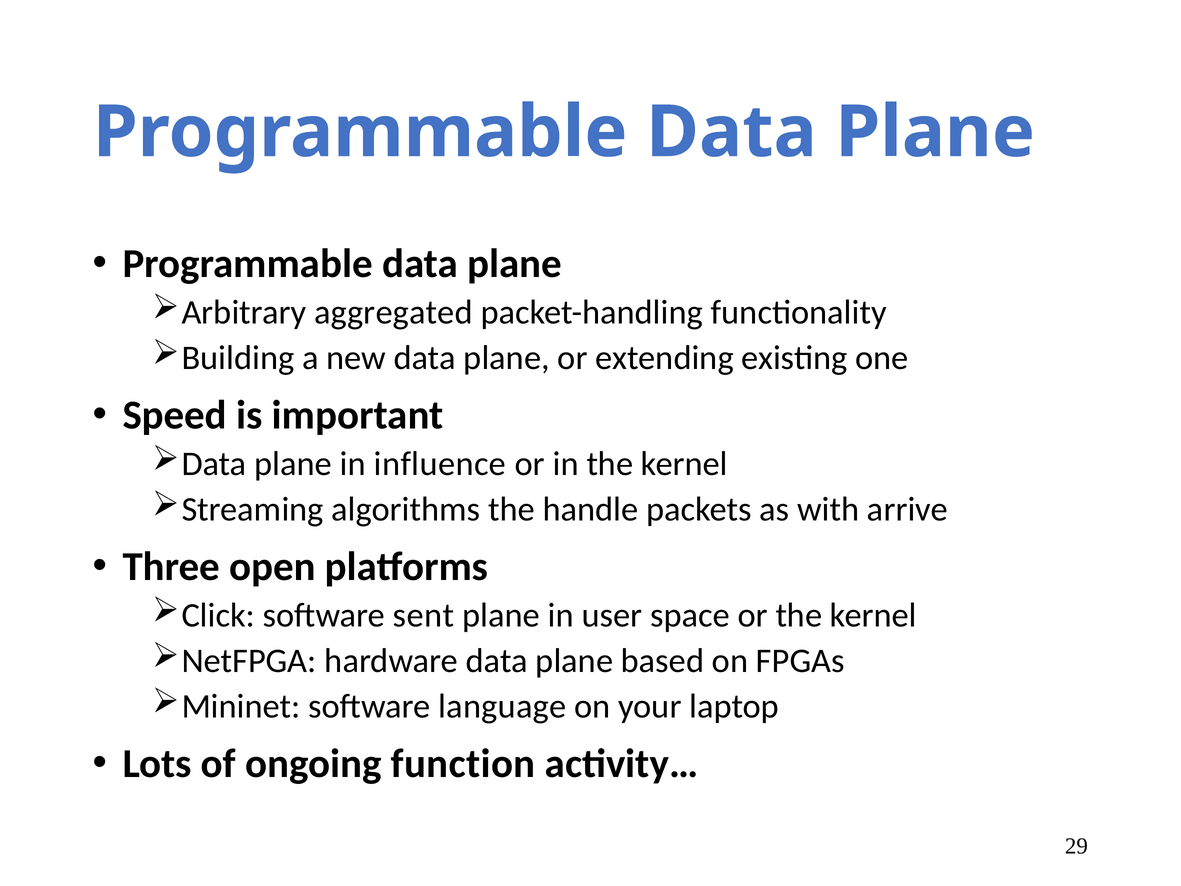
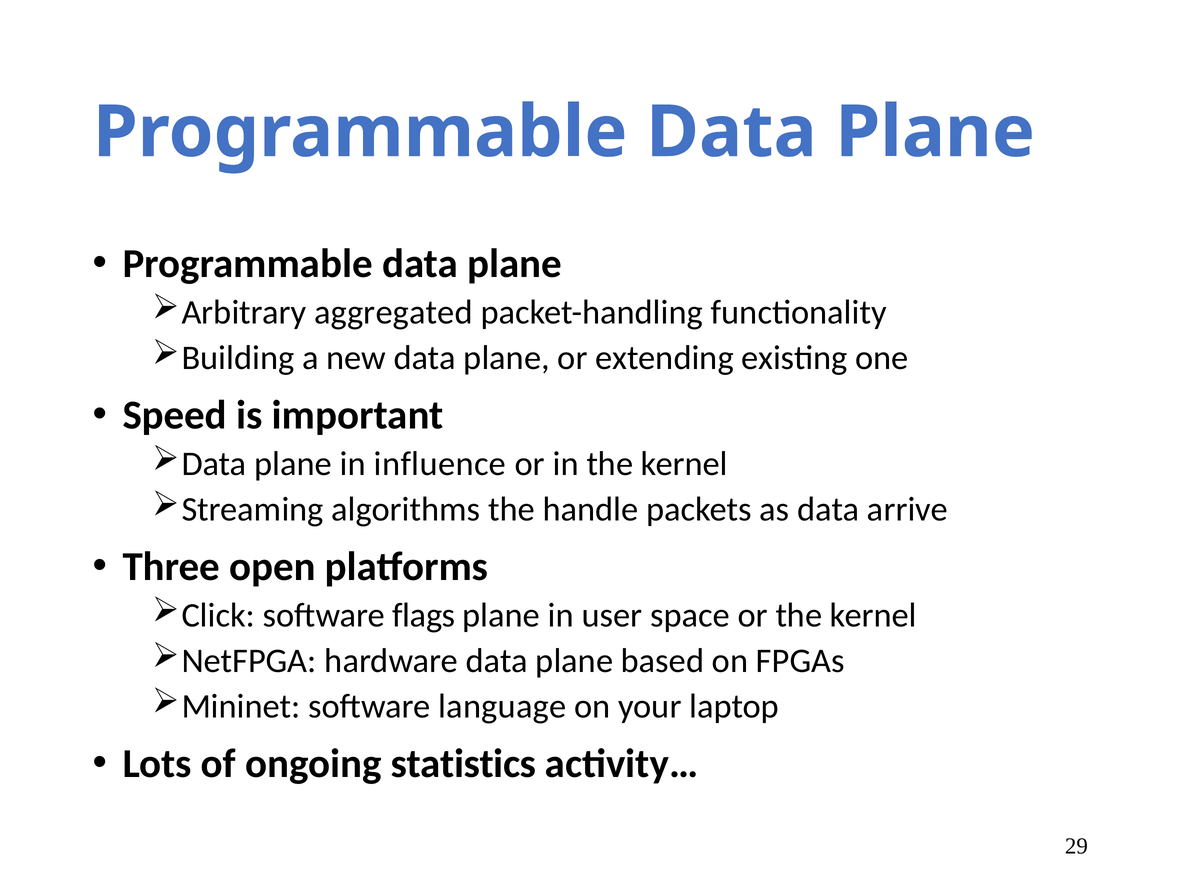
as with: with -> data (828, 509)
sent: sent -> flags (424, 615)
function: function -> statistics (463, 763)
